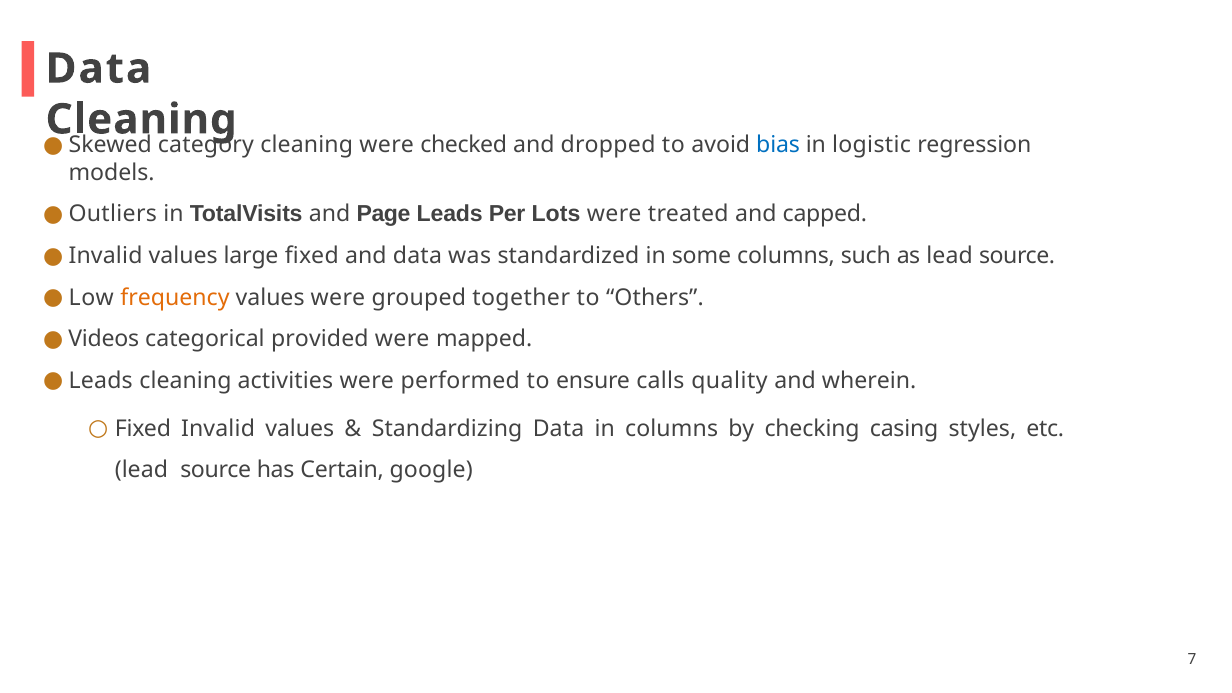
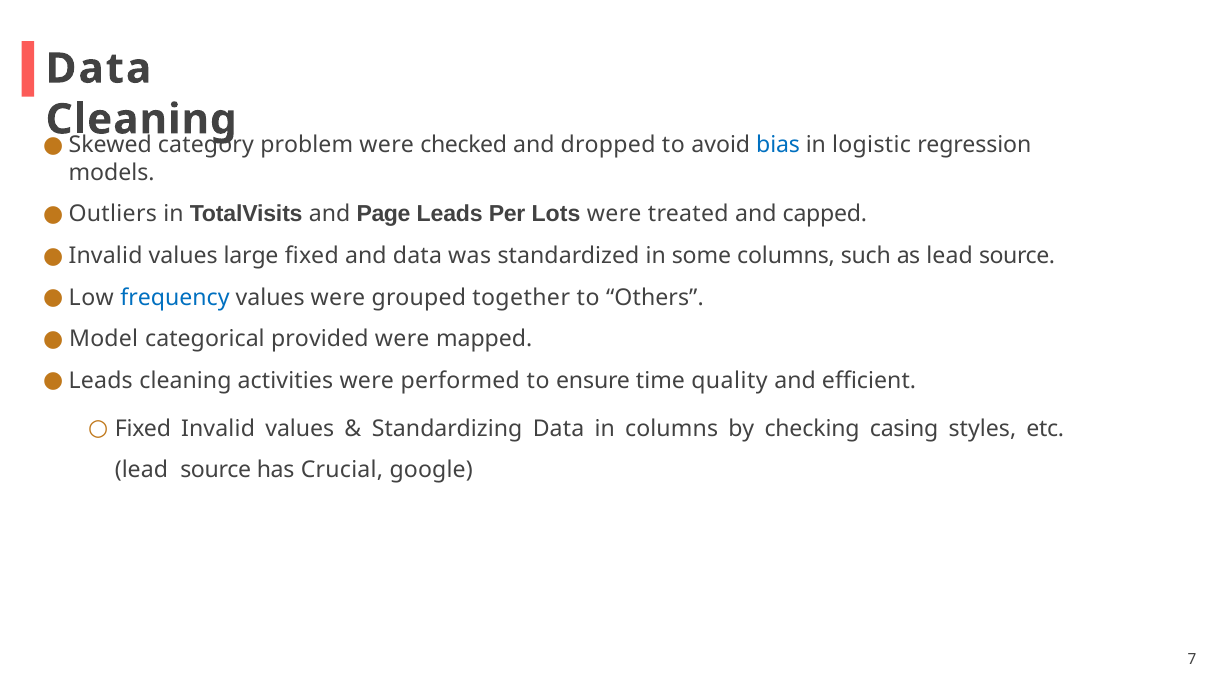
cleaning: cleaning -> problem (307, 145)
frequency colour: orange -> blue (175, 298)
Videos: Videos -> Model (104, 339)
calls: calls -> time (660, 381)
wherein: wherein -> efﬁcient (869, 381)
Certain: Certain -> Crucial (342, 470)
